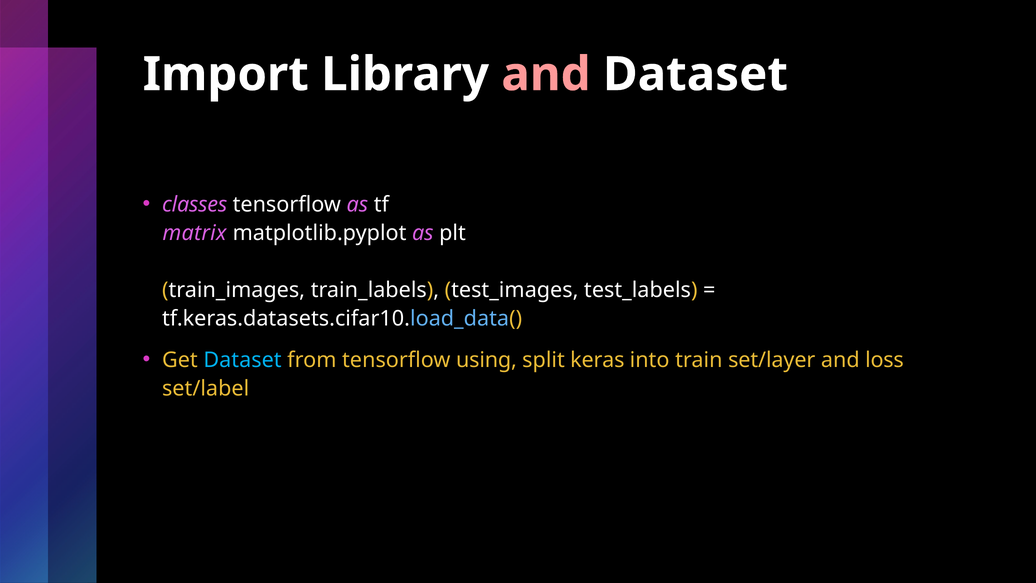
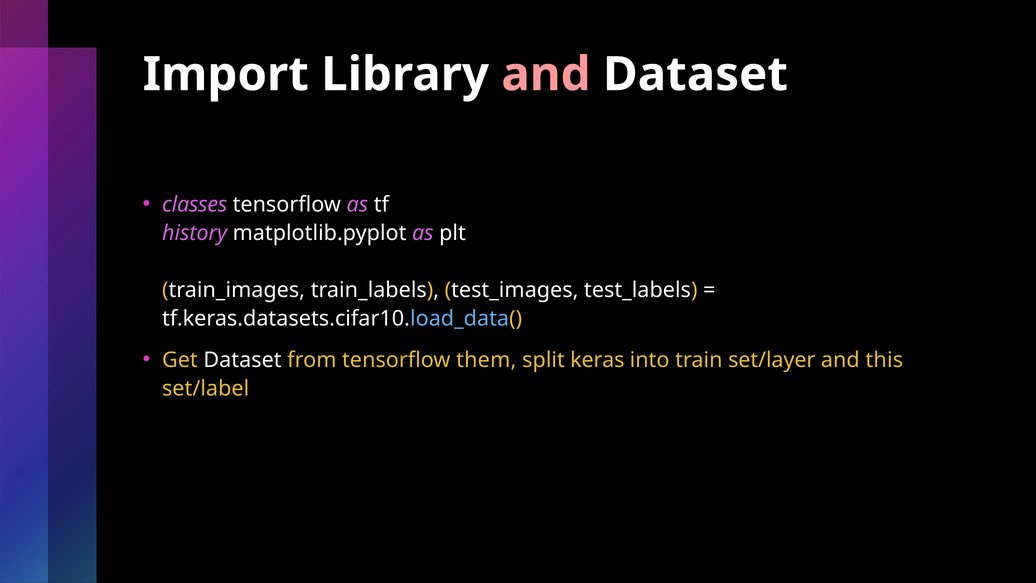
matrix: matrix -> history (195, 233)
Dataset colour: light blue -> white (243, 360)
using: using -> them (486, 360)
loss: loss -> this (884, 360)
